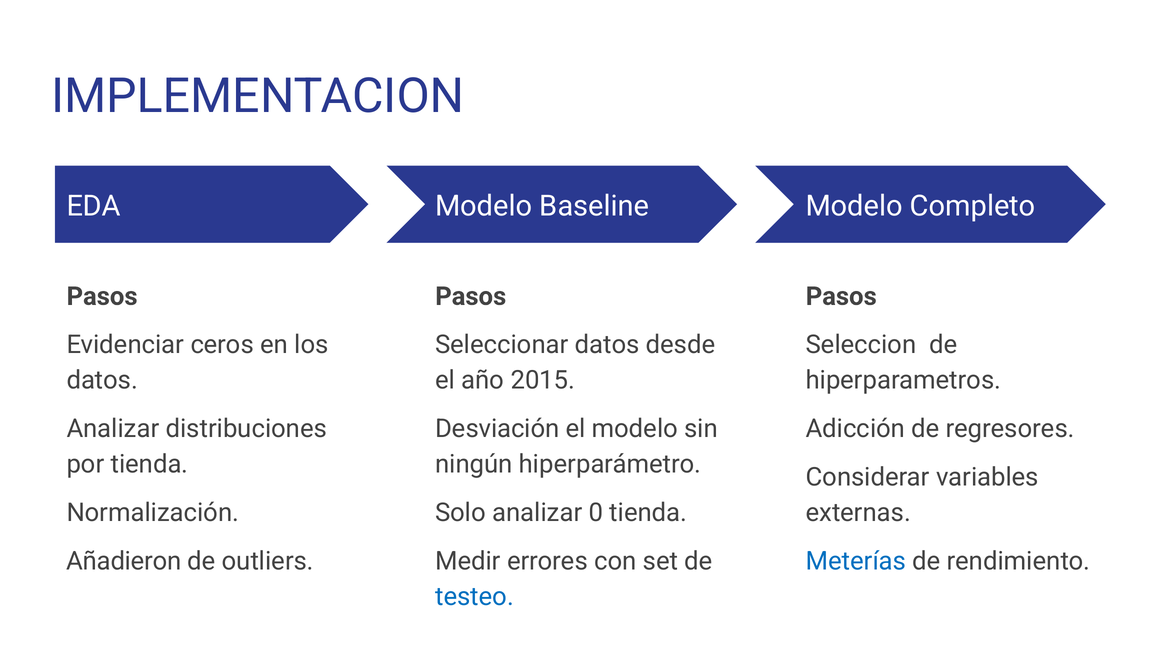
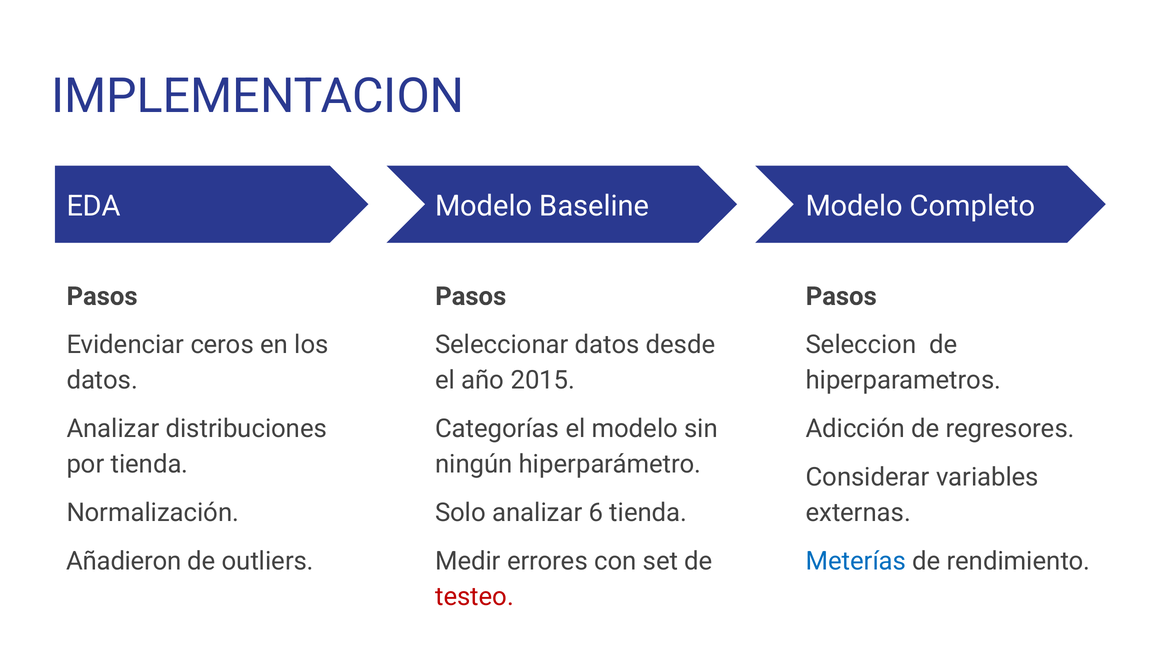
Desviación: Desviación -> Categorías (497, 429)
0: 0 -> 6 (596, 513)
testeo colour: blue -> red (475, 597)
